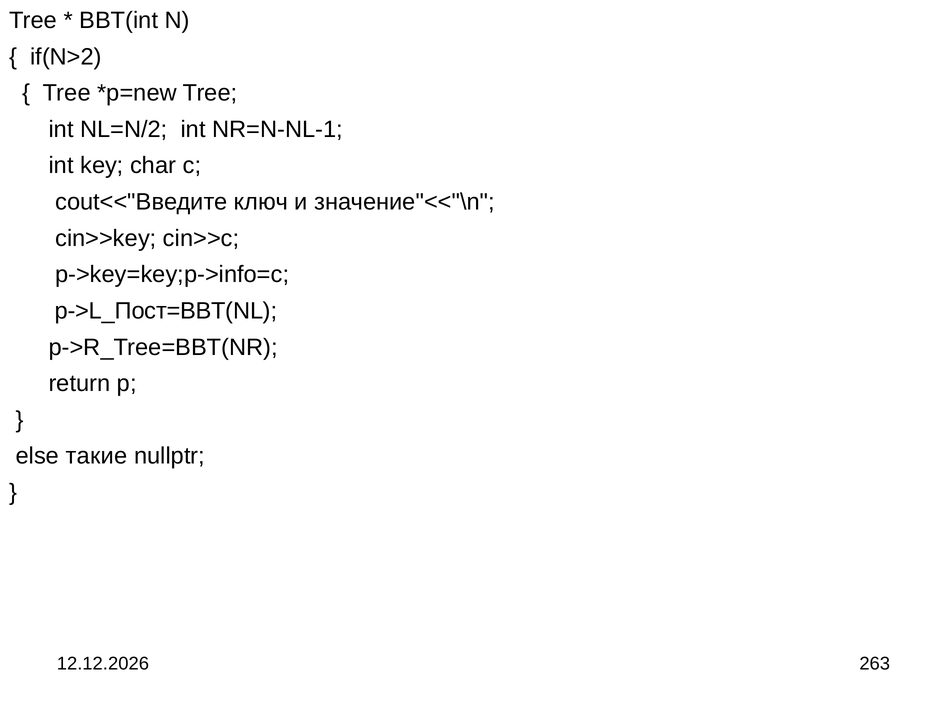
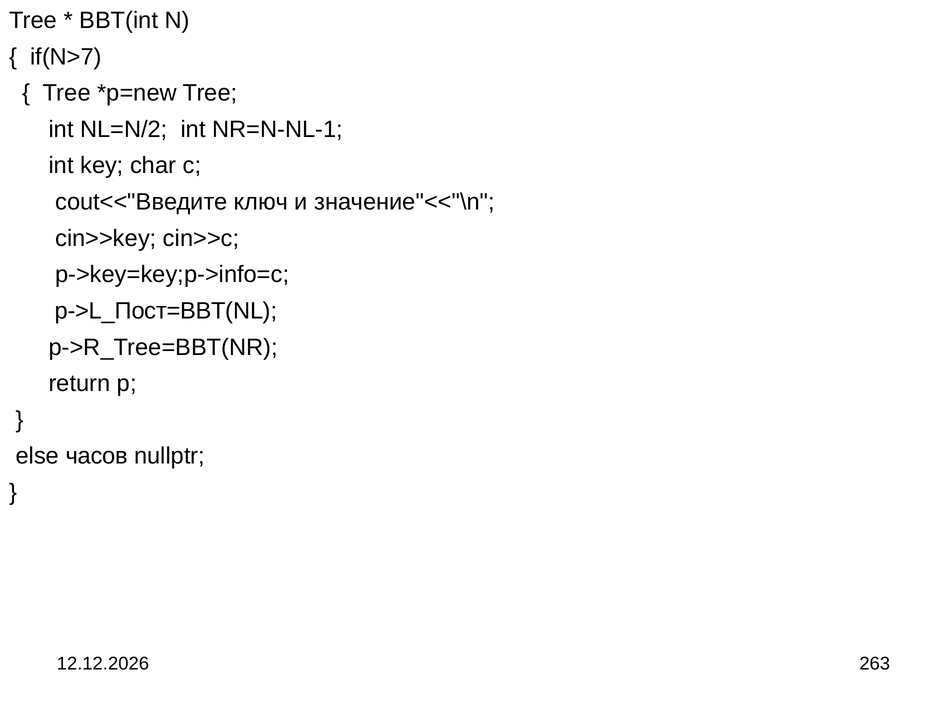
if(N>2: if(N>2 -> if(N>7 (66, 57)
такие: такие -> часов (97, 456)
